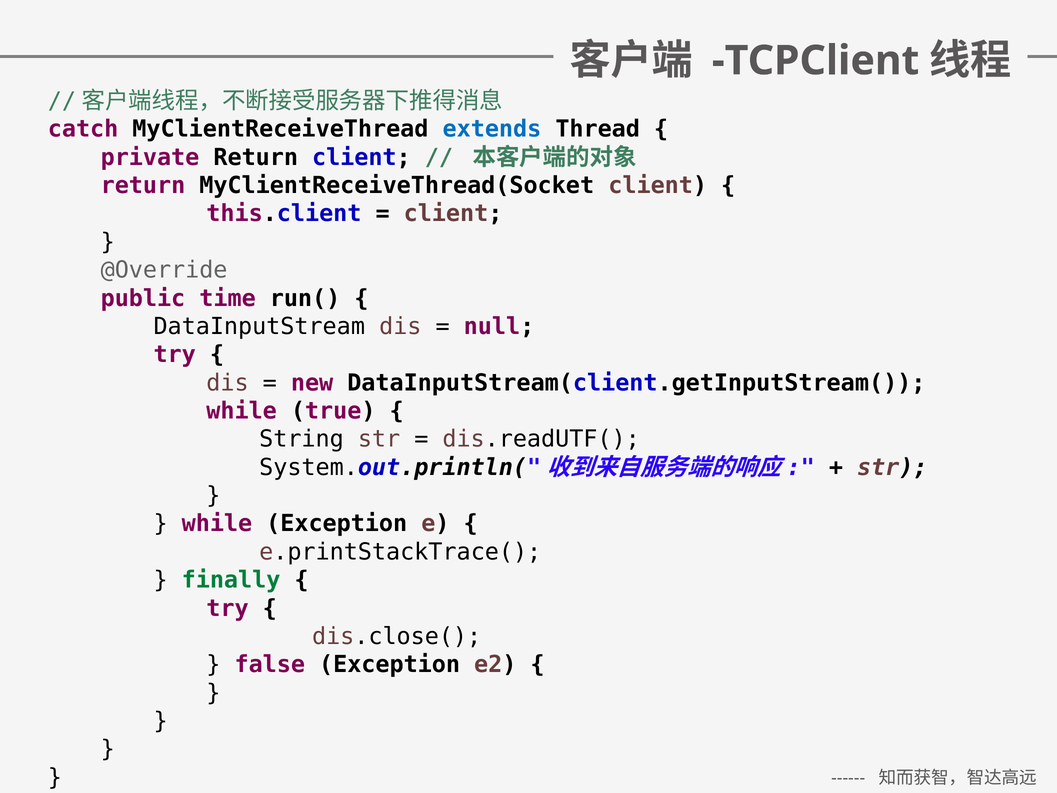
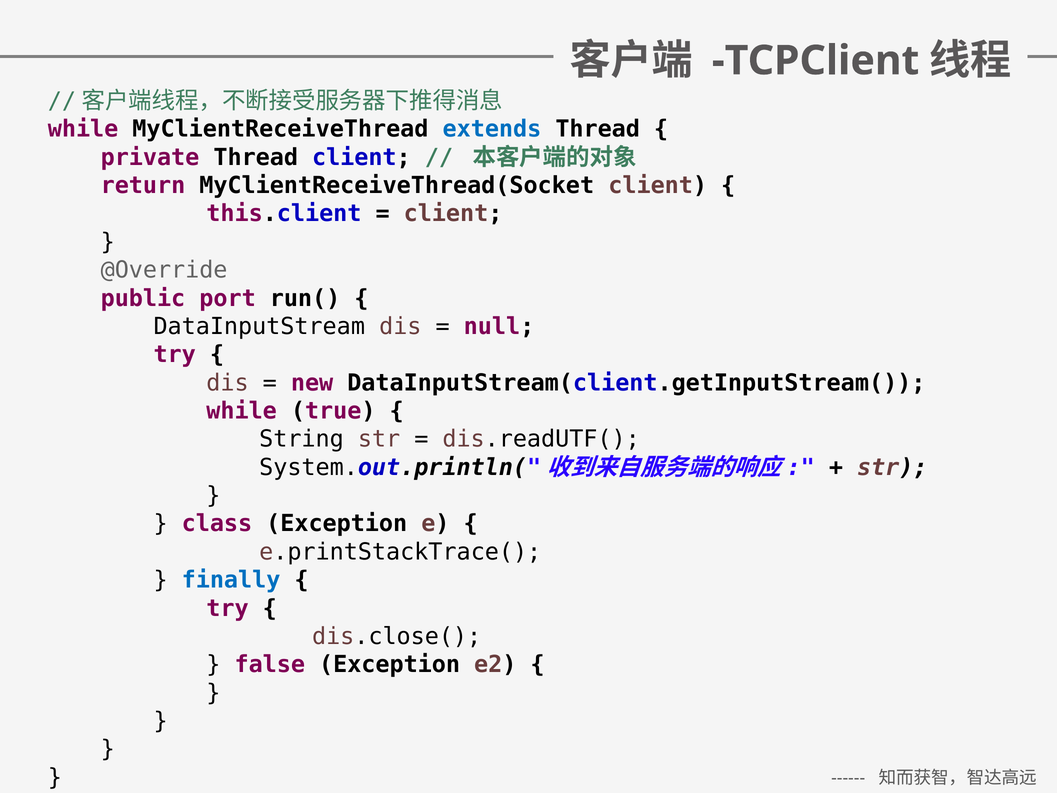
catch: catch -> while (83, 129)
private Return: Return -> Thread (256, 157)
time: time -> port (228, 298)
while: while -> class (217, 524)
finally colour: green -> blue (231, 580)
